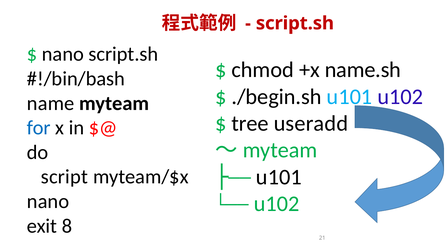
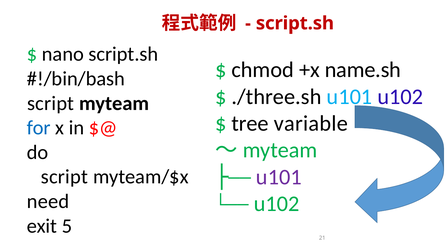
./begin.sh: ./begin.sh -> ./three.sh (276, 97)
name: name -> script (51, 103)
useradd: useradd -> variable (311, 124)
u101 colour: black -> purple (279, 177)
nano: nano -> need (48, 202)
8: 8 -> 5 (67, 226)
